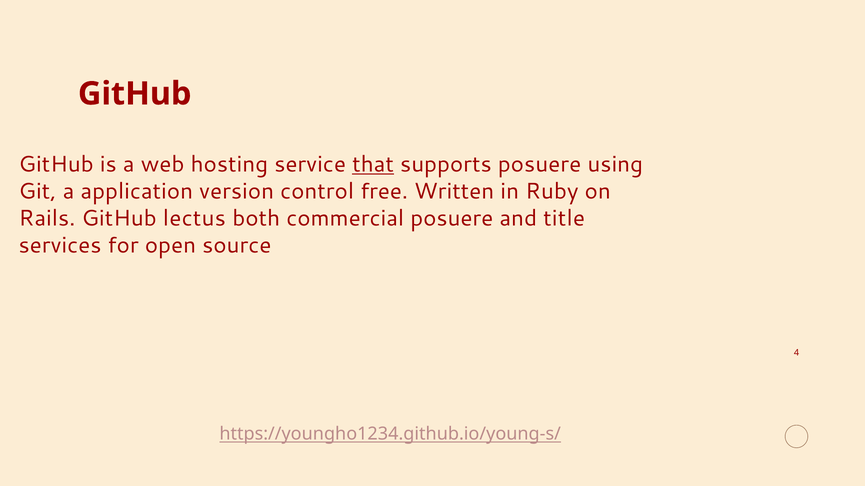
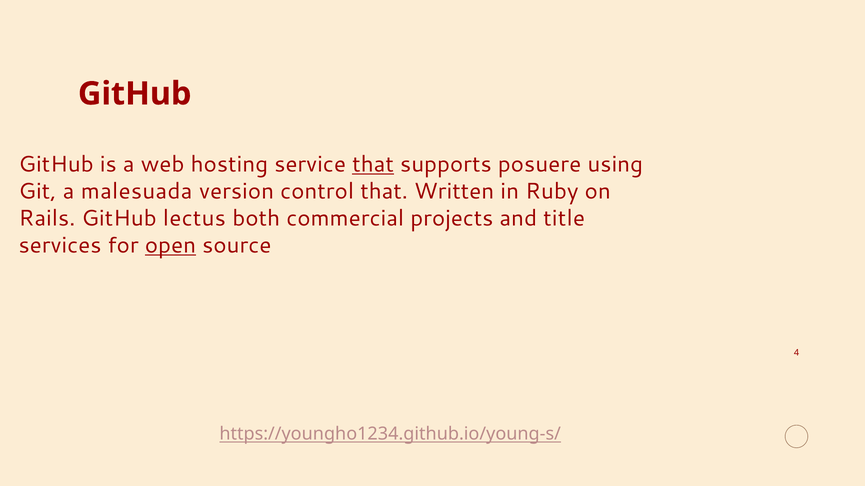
application: application -> malesuada (137, 192)
control free: free -> that (384, 192)
commercial posuere: posuere -> projects (452, 219)
open underline: none -> present (170, 246)
